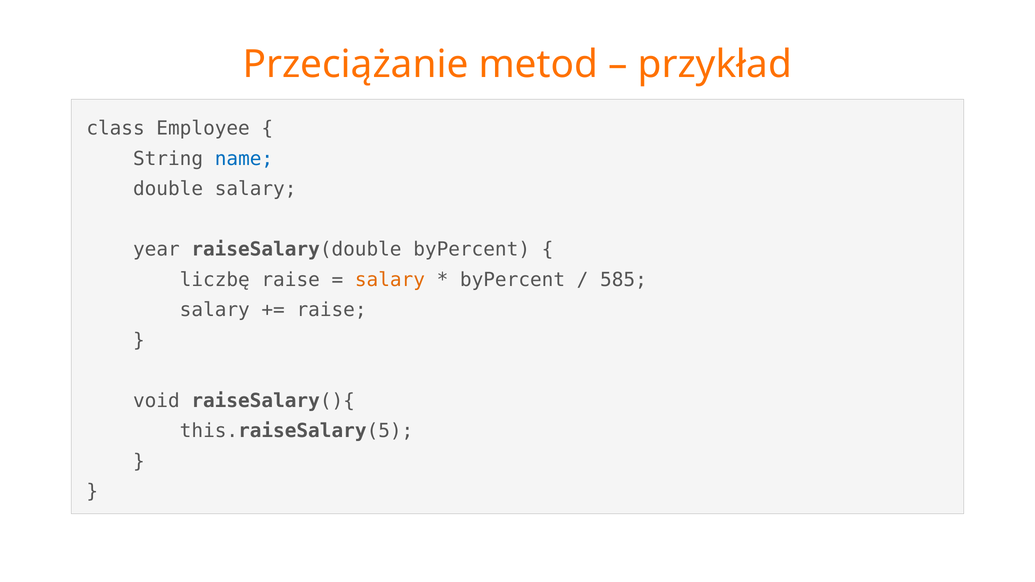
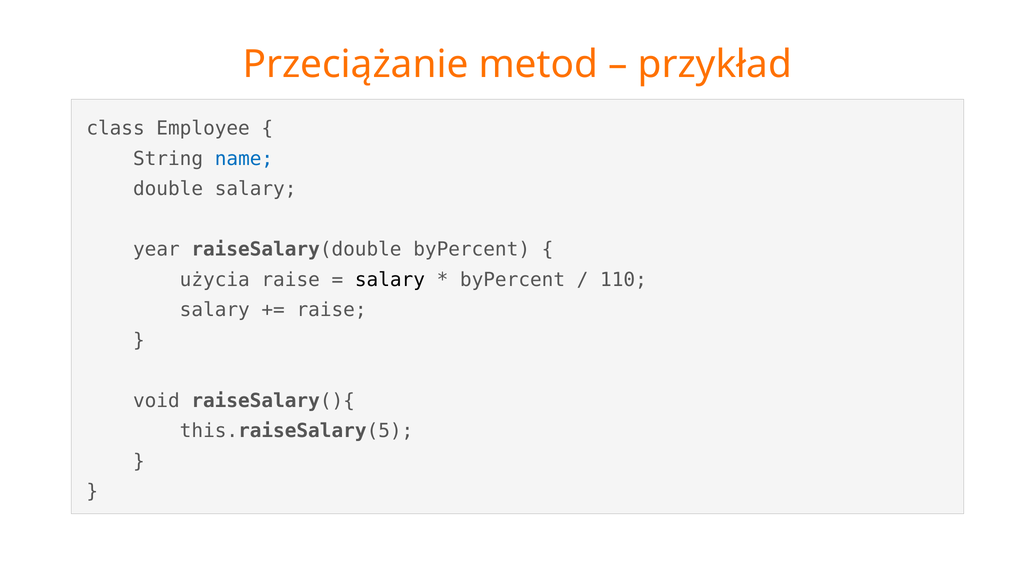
liczbę: liczbę -> użycia (215, 280)
salary colour: orange -> black (390, 280)
585: 585 -> 110 (623, 280)
